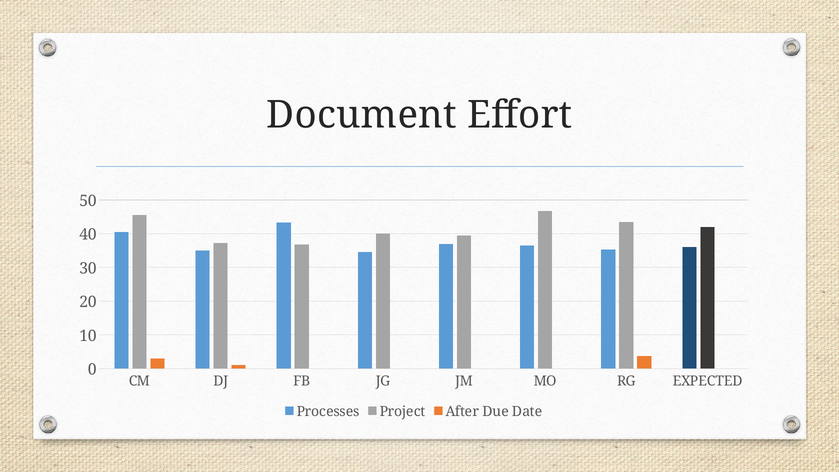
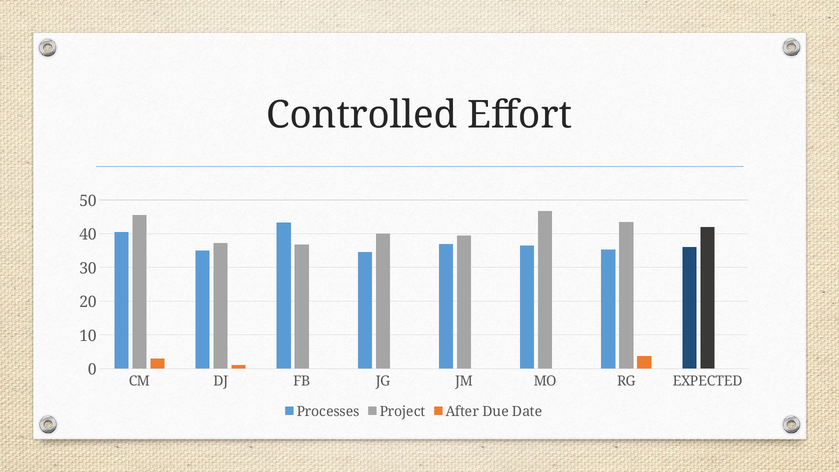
Document: Document -> Controlled (362, 115)
